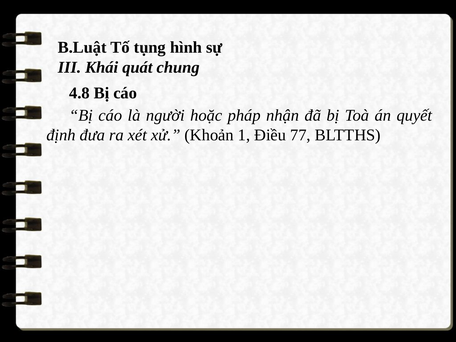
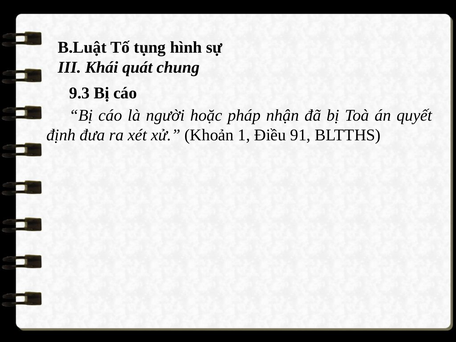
4.8: 4.8 -> 9.3 (79, 93)
77: 77 -> 91 (300, 135)
